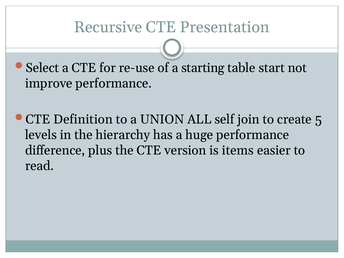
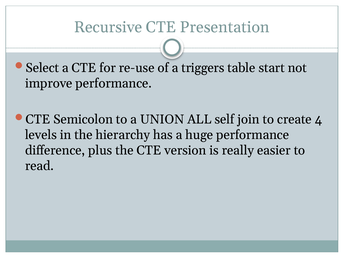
starting: starting -> triggers (203, 68)
Definition: Definition -> Semicolon (83, 119)
5: 5 -> 4 (318, 119)
items: items -> really (238, 150)
